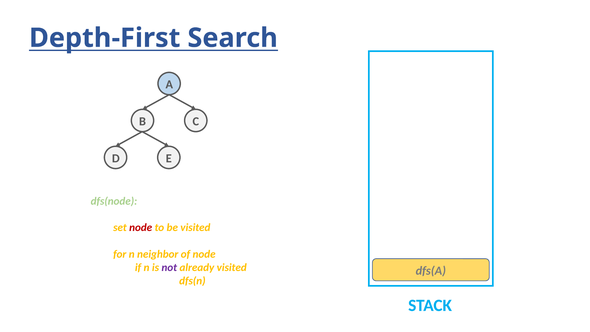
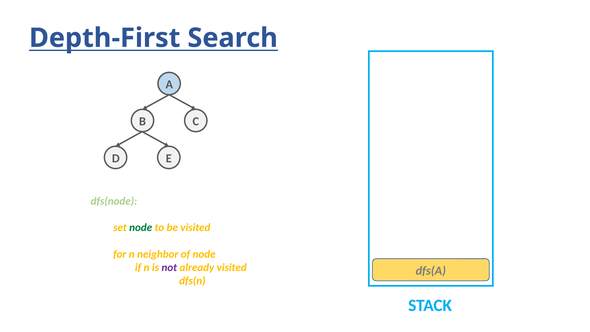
node colour: red -> green (141, 228)
